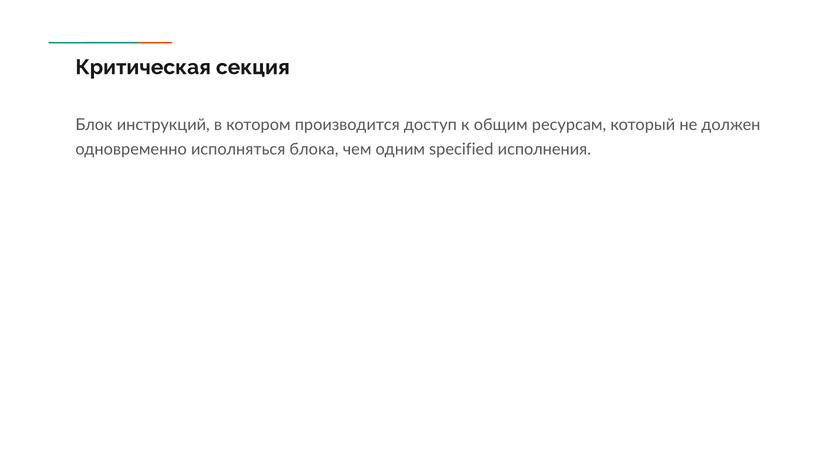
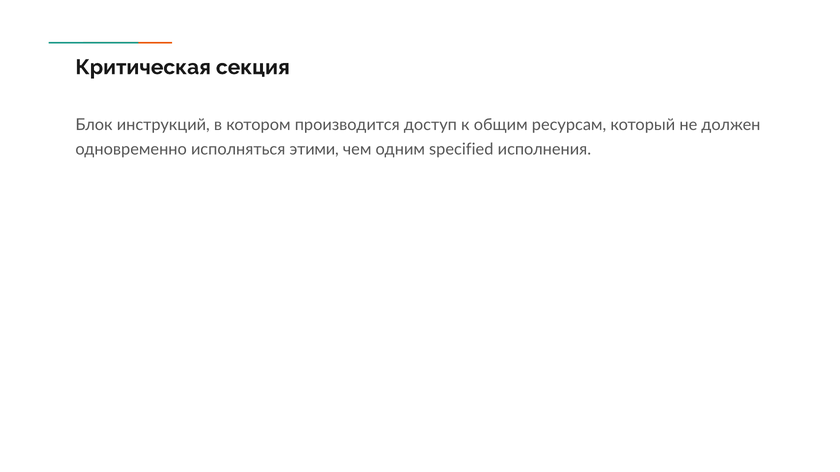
блока: блока -> этими (314, 150)
